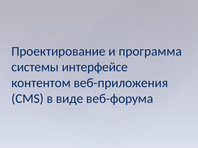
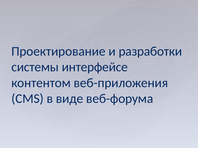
программа: программа -> разработки (150, 51)
